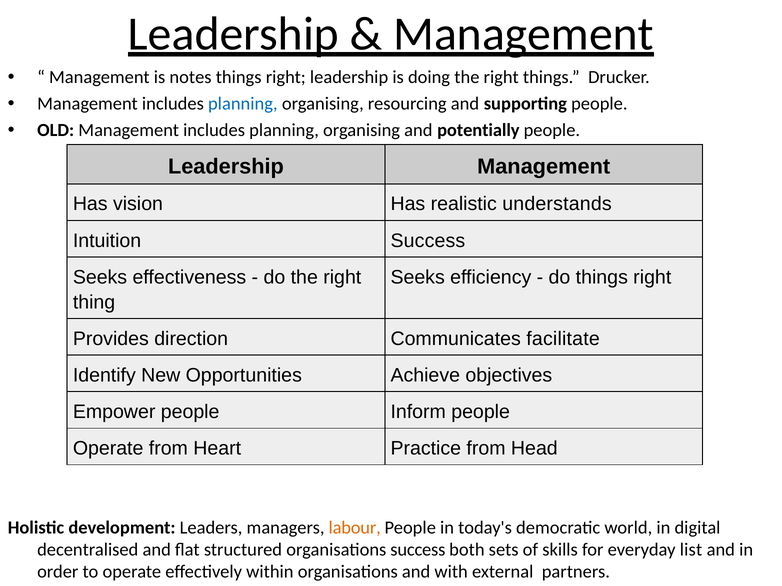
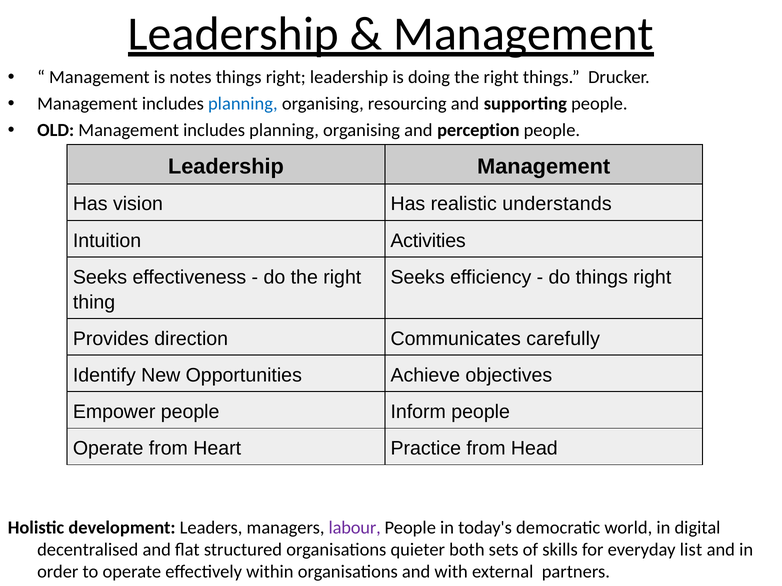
potentially: potentially -> perception (478, 130)
Intuition Success: Success -> Activities (428, 241)
facilitate: facilitate -> carefully (563, 339)
labour colour: orange -> purple (355, 528)
organisations success: success -> quieter (418, 550)
